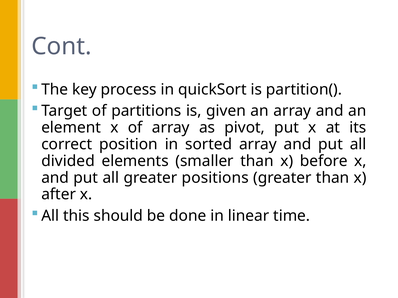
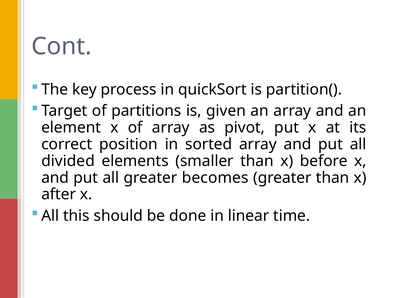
positions: positions -> becomes (215, 178)
